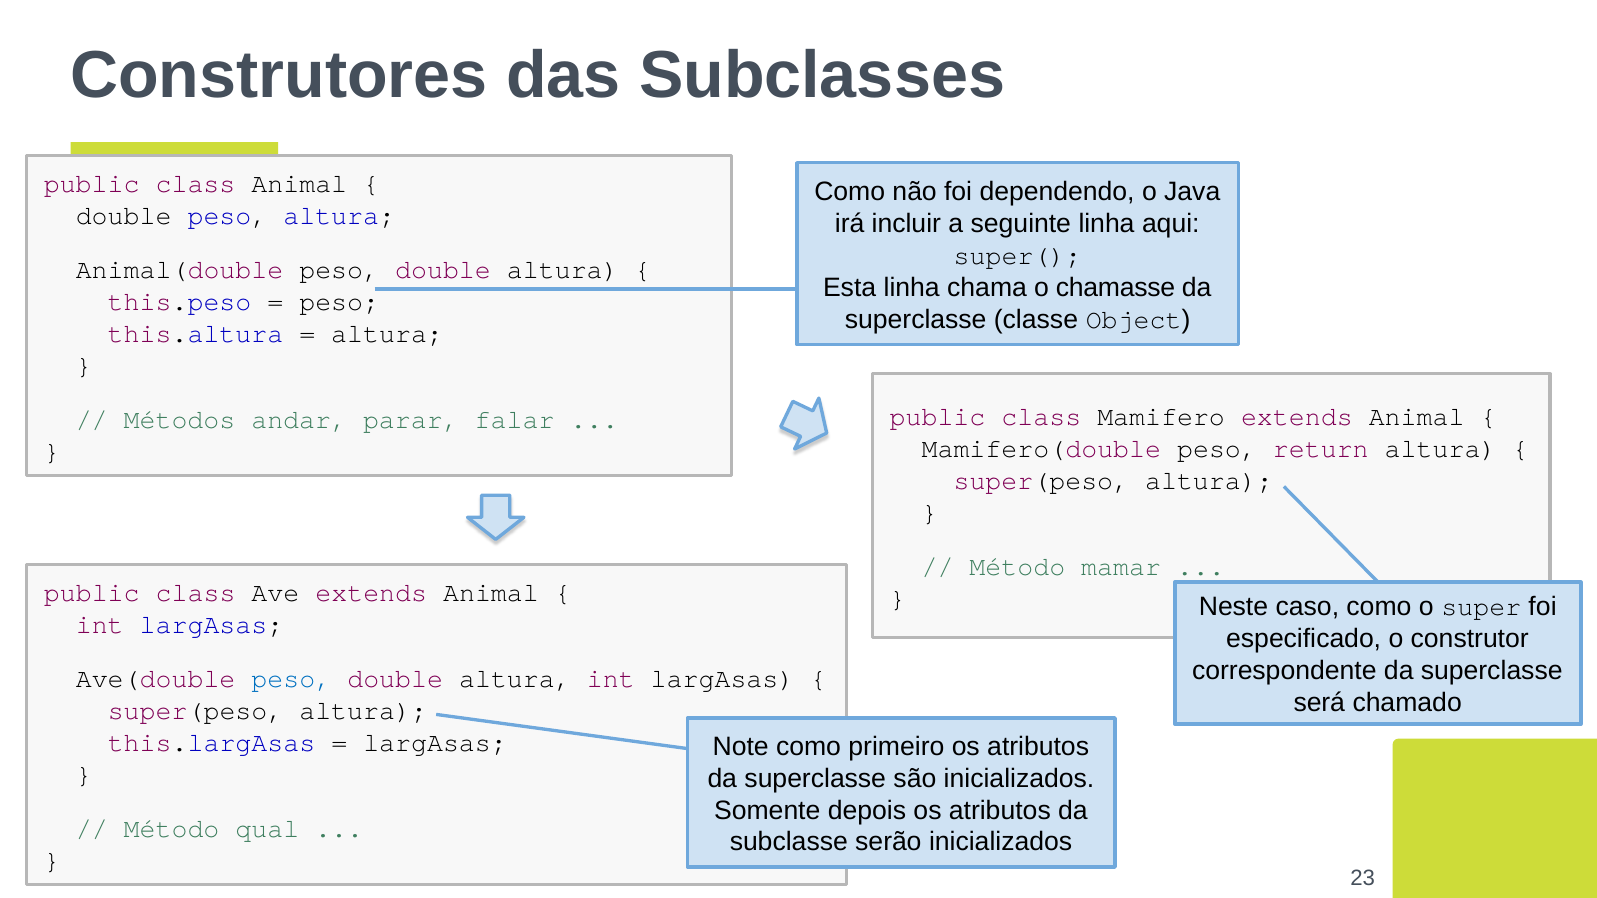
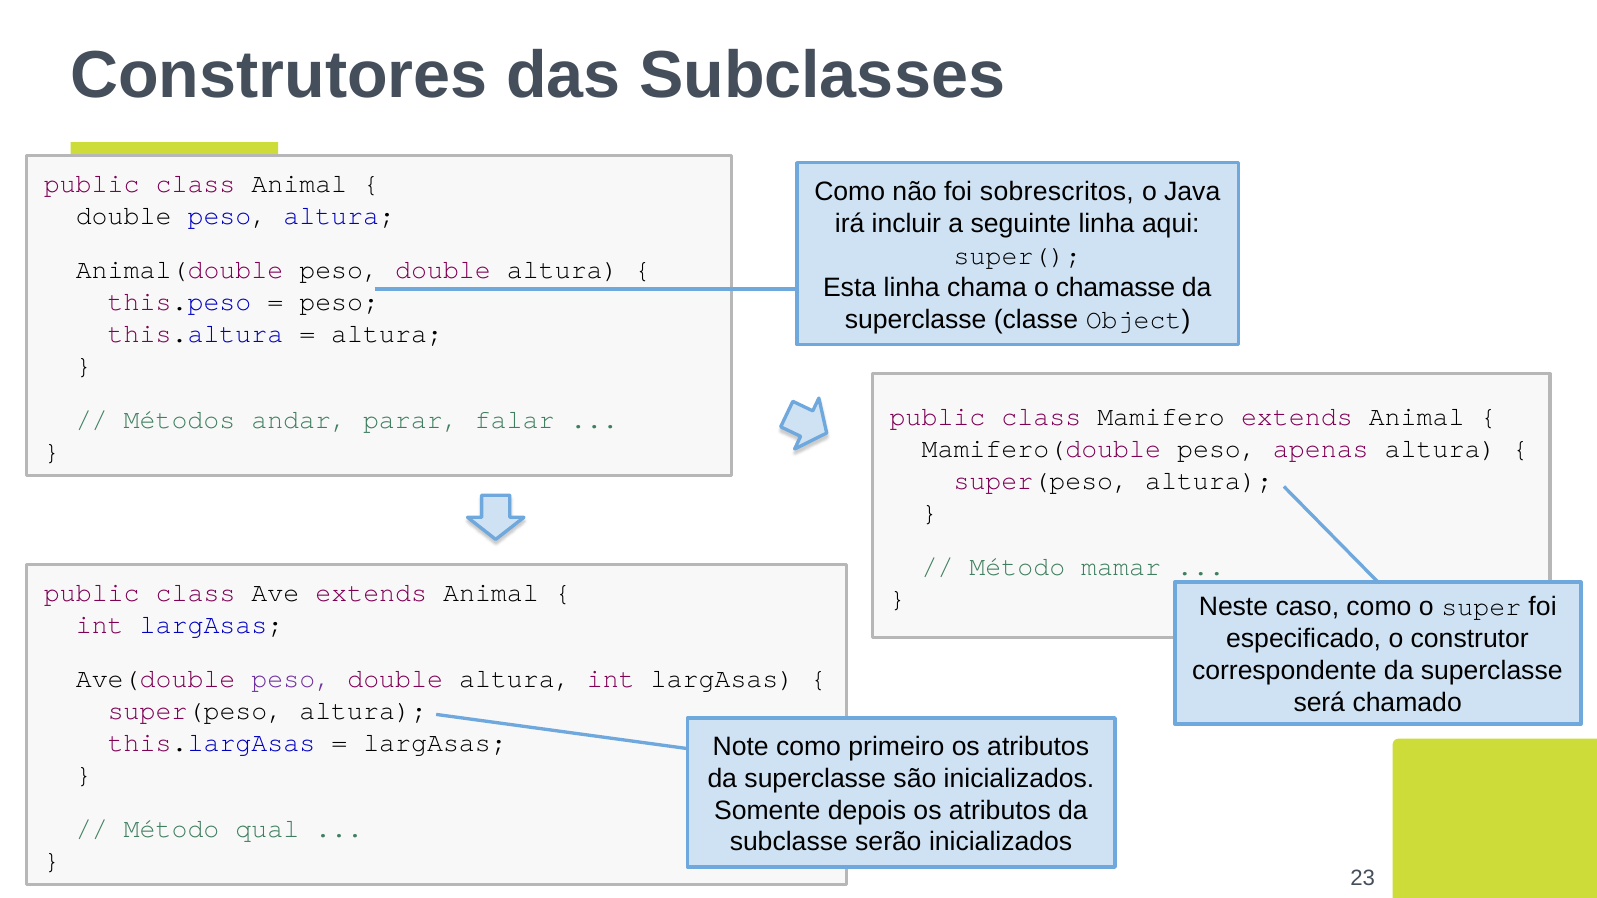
dependendo: dependendo -> sobrescritos (1057, 192)
return: return -> apenas (1321, 449)
peso colour: blue -> purple (291, 679)
